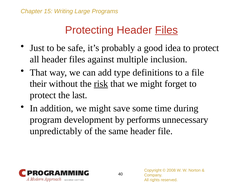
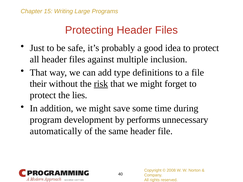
Files underline: present -> none (166, 30)
last: last -> lies (80, 95)
unpredictably: unpredictably -> automatically (56, 131)
